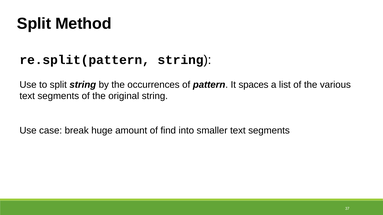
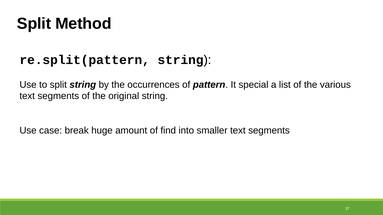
spaces: spaces -> special (253, 85)
